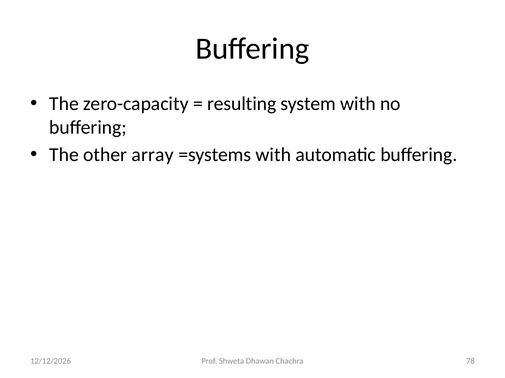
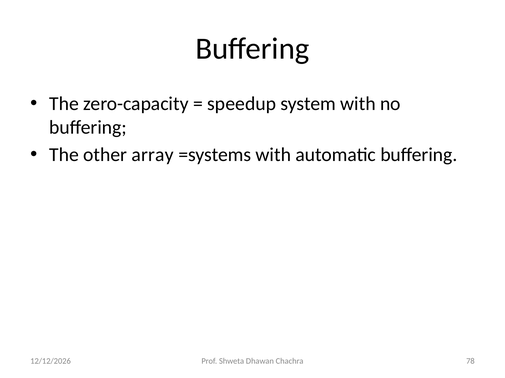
resulting: resulting -> speedup (242, 104)
